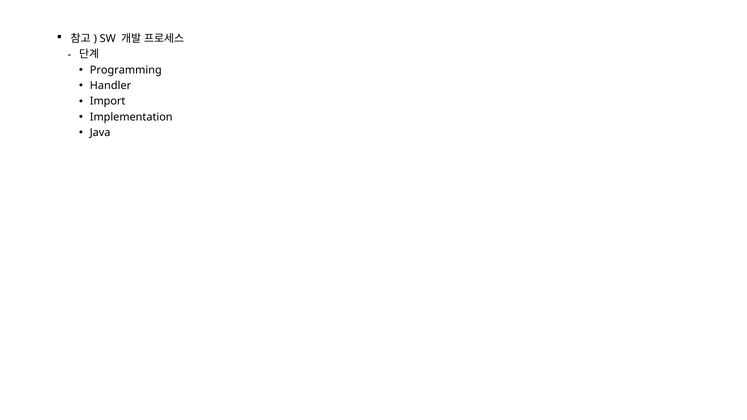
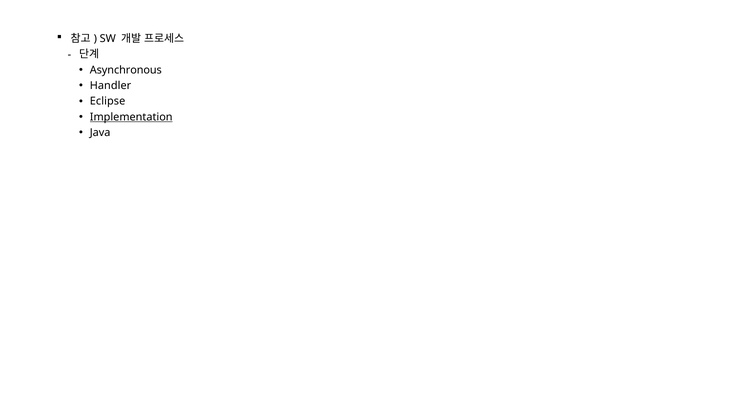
Programming: Programming -> Asynchronous (126, 70)
Import: Import -> Eclipse (108, 101)
Implementation underline: none -> present (131, 117)
